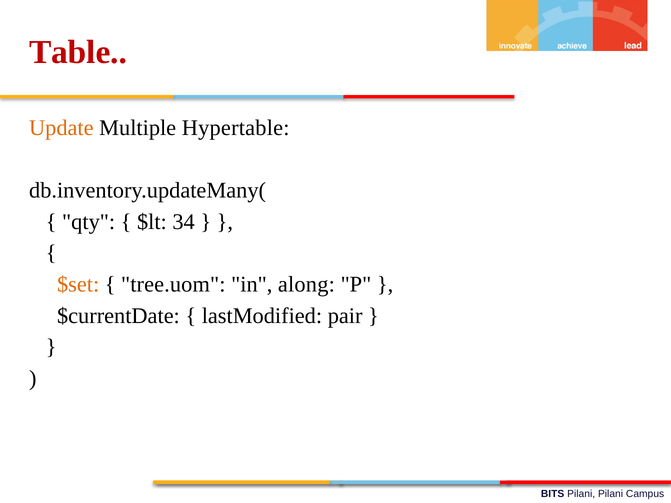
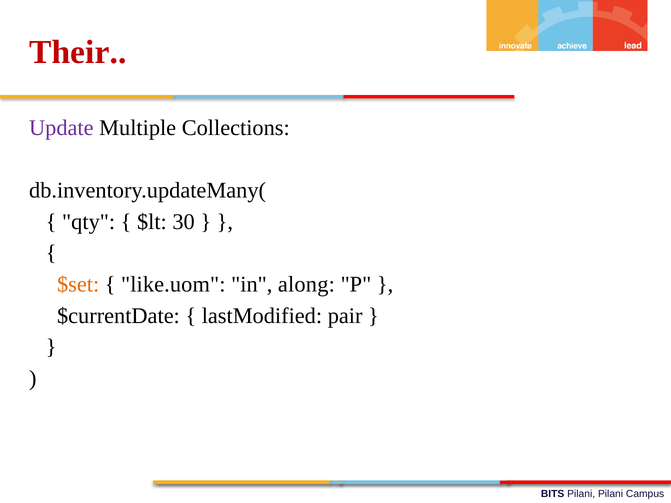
Table: Table -> Their (78, 52)
Update colour: orange -> purple (61, 128)
Hypertable: Hypertable -> Collections (236, 128)
34: 34 -> 30 (184, 222)
tree.uom: tree.uom -> like.uom (173, 285)
